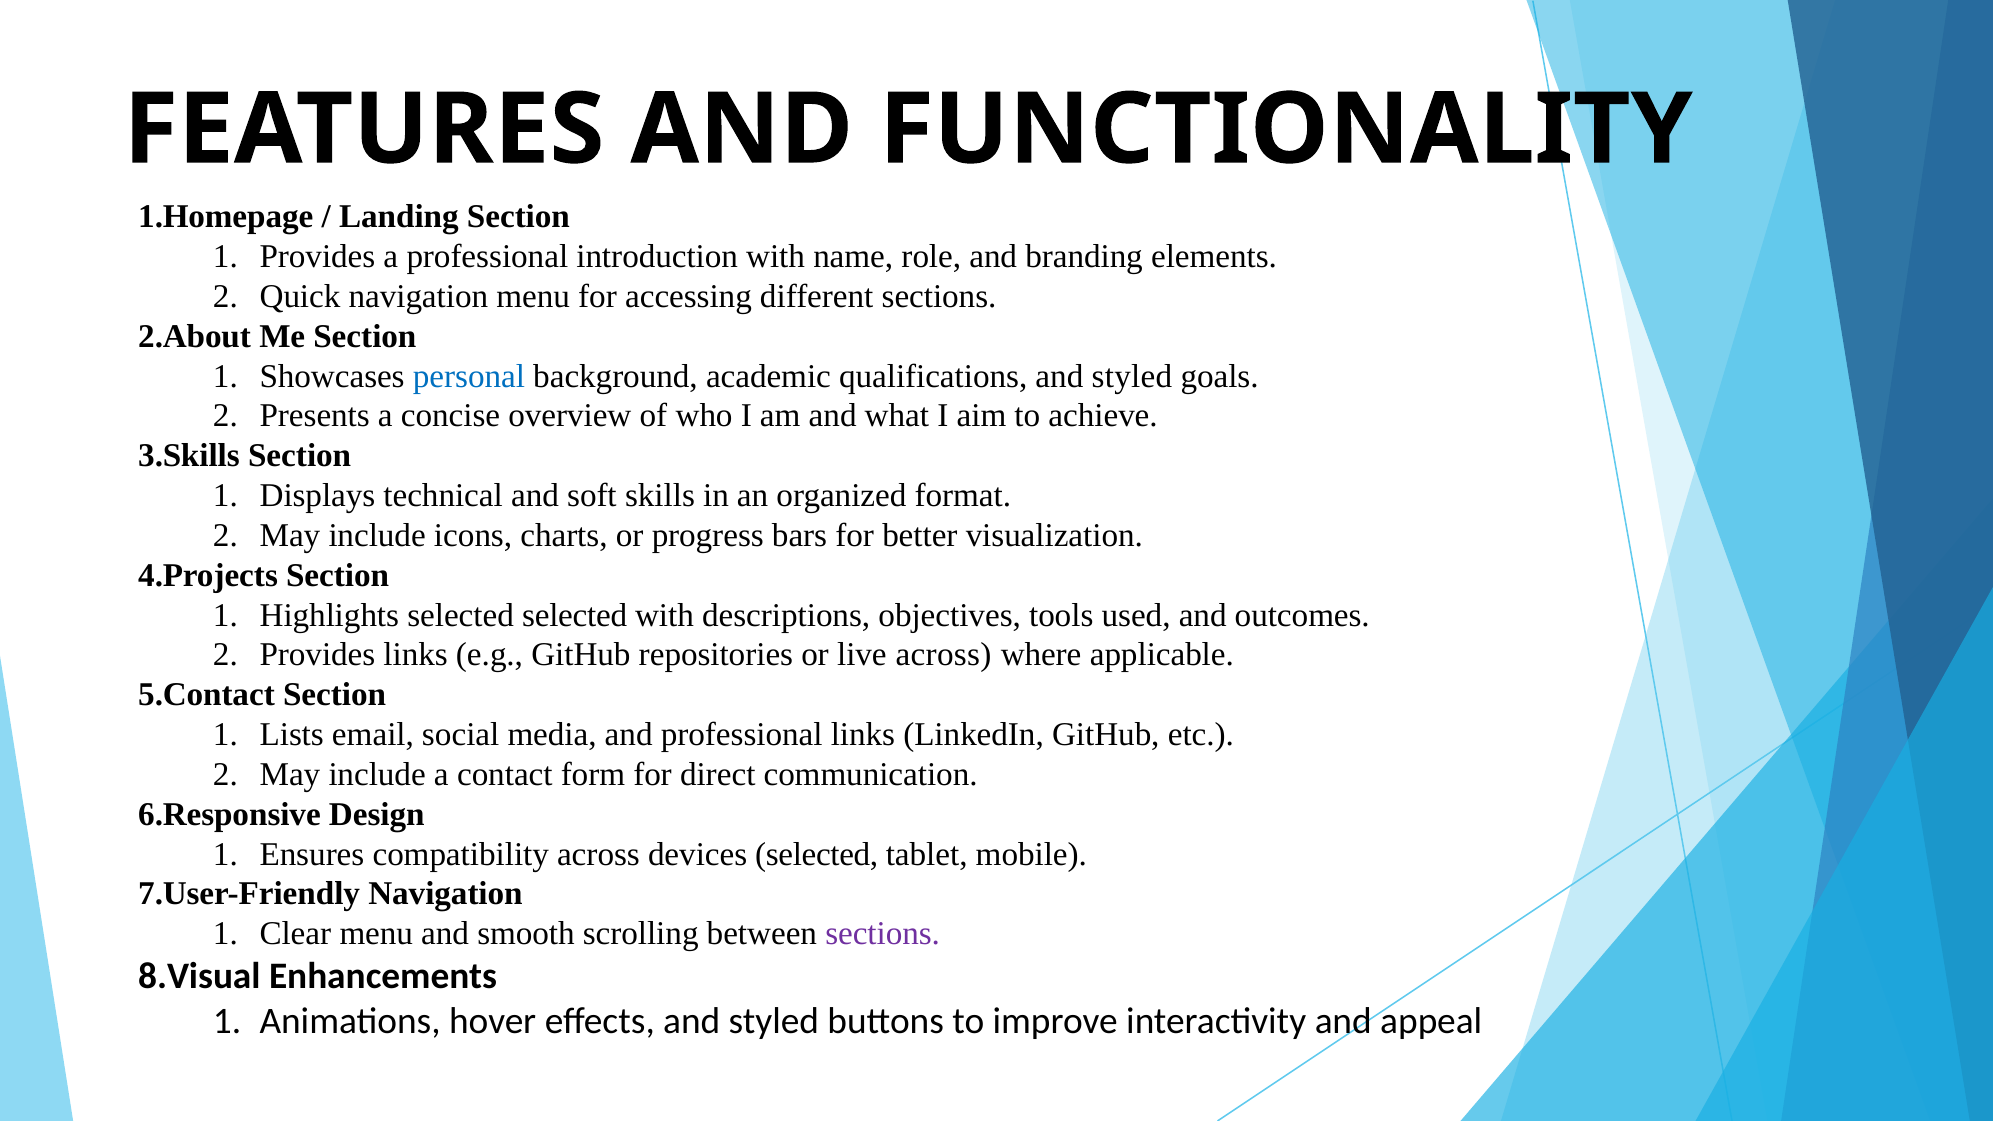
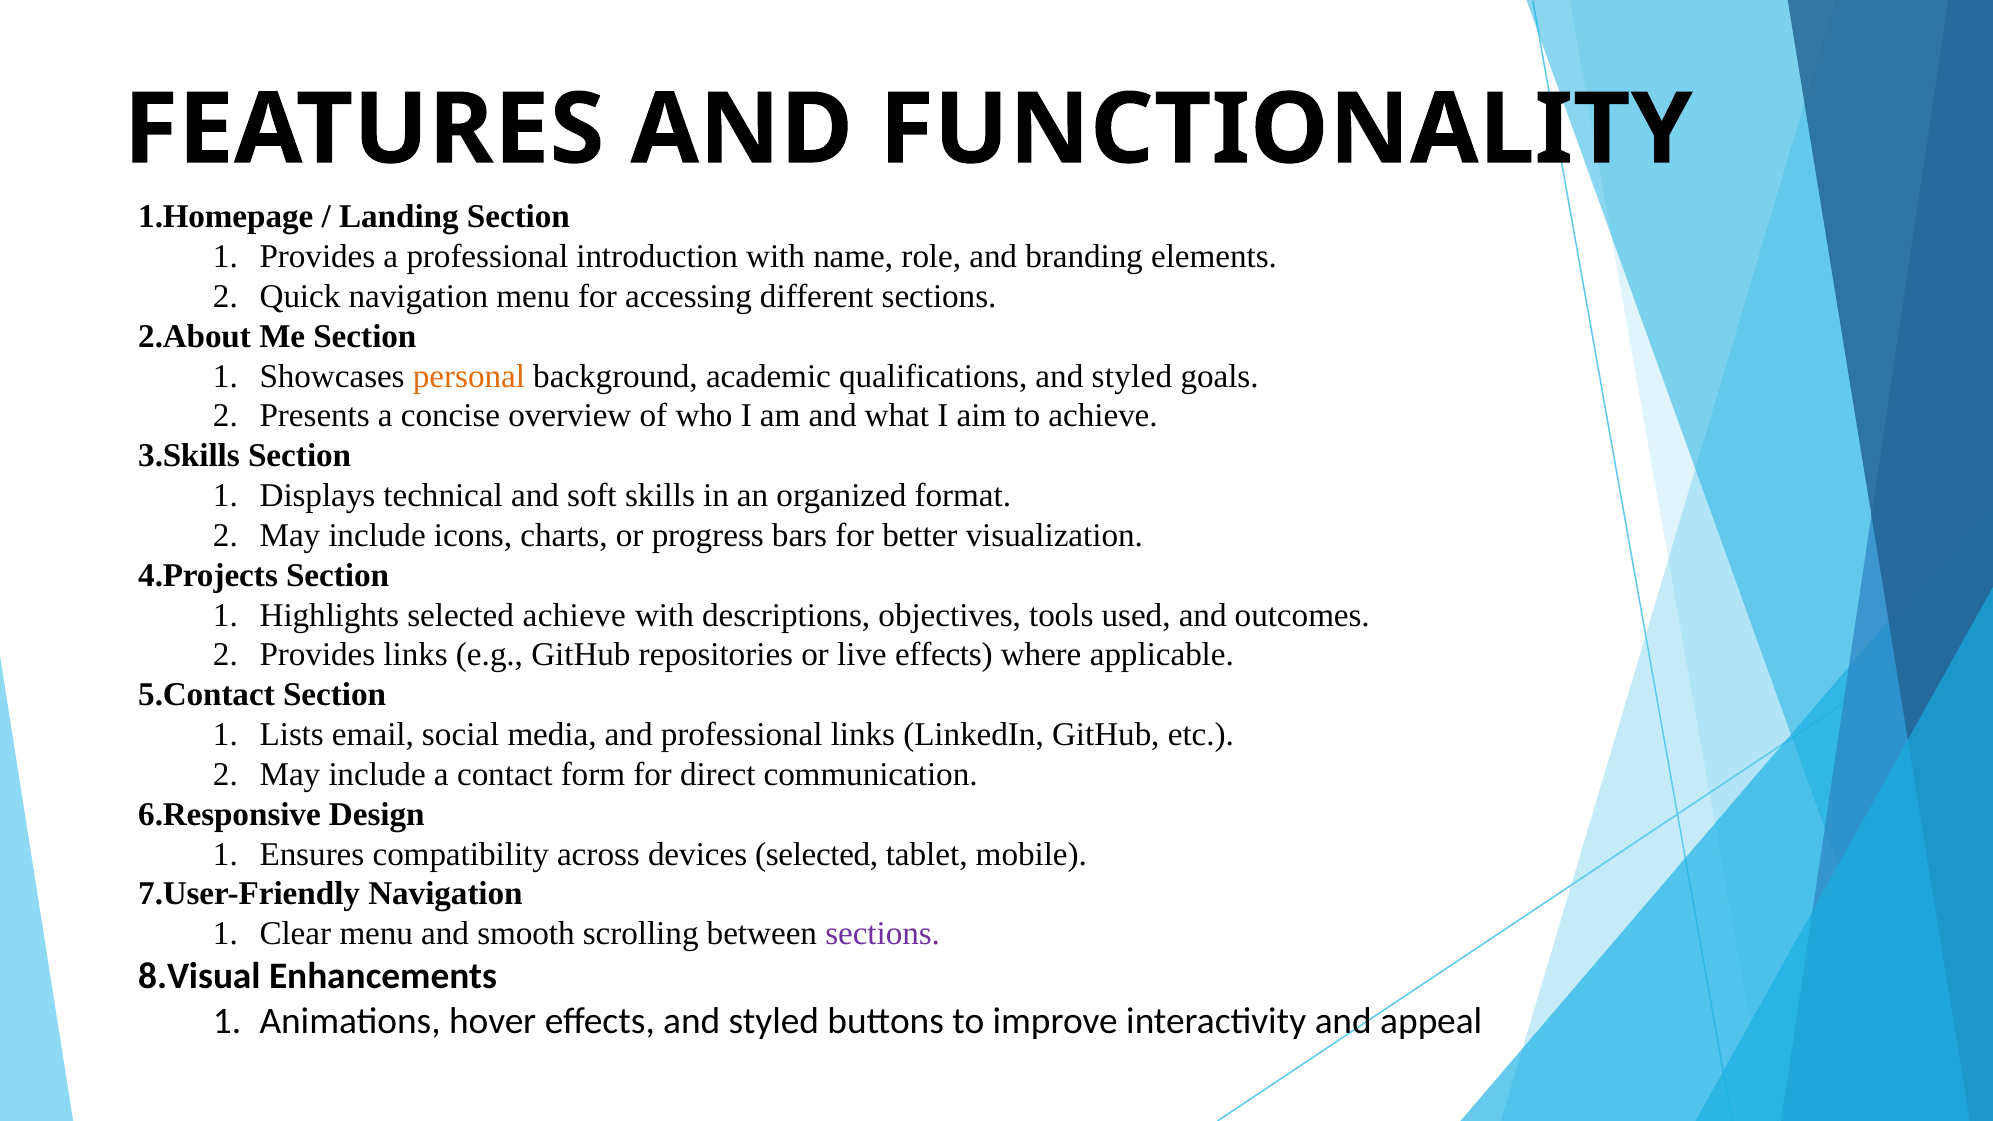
personal colour: blue -> orange (469, 376)
selected selected: selected -> achieve (574, 615)
live across: across -> effects (944, 655)
